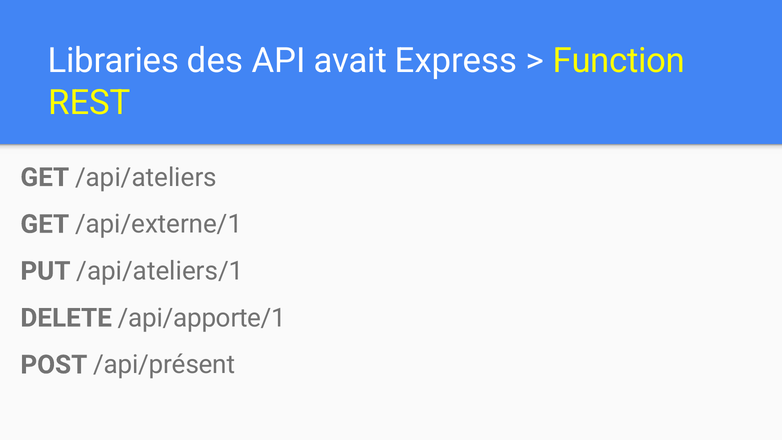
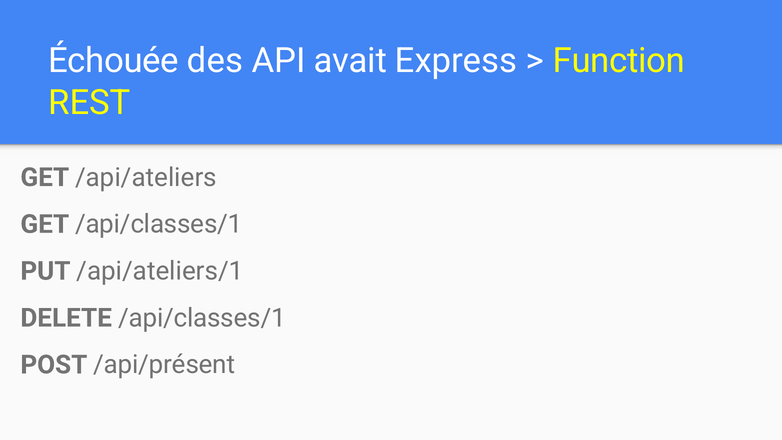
Libraries: Libraries -> Échouée (113, 61)
GET /api/externe/1: /api/externe/1 -> /api/classes/1 (159, 224)
DELETE /api/apporte/1: /api/apporte/1 -> /api/classes/1 (202, 318)
